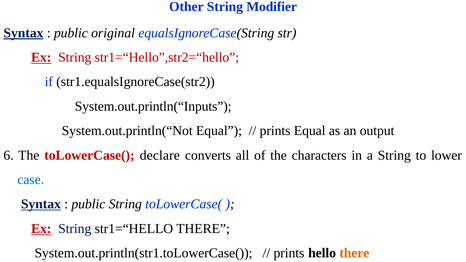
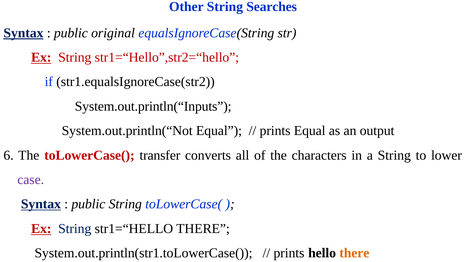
Modifier: Modifier -> Searches (272, 7)
declare: declare -> transfer (160, 155)
case colour: blue -> purple (31, 180)
